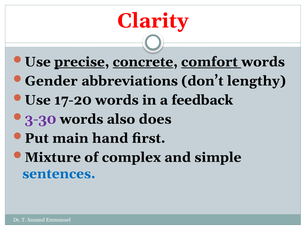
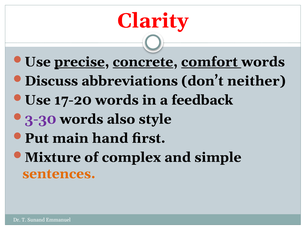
Gender: Gender -> Discuss (51, 81)
lengthy: lengthy -> neither (256, 81)
does: does -> style (155, 119)
sentences colour: blue -> orange (59, 173)
